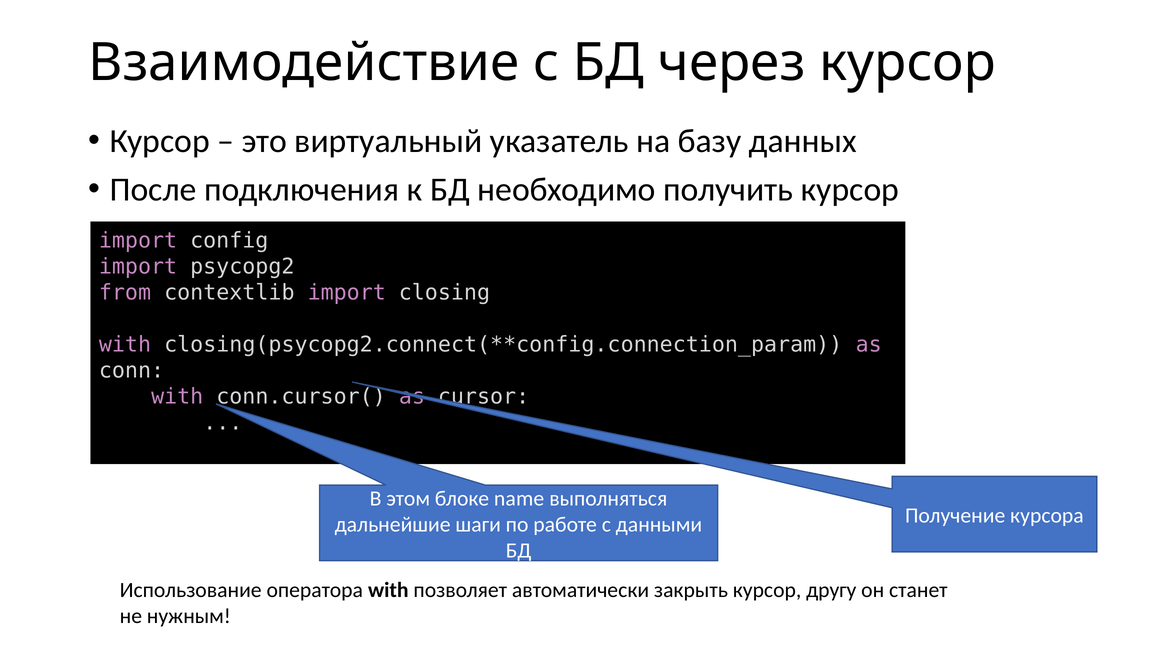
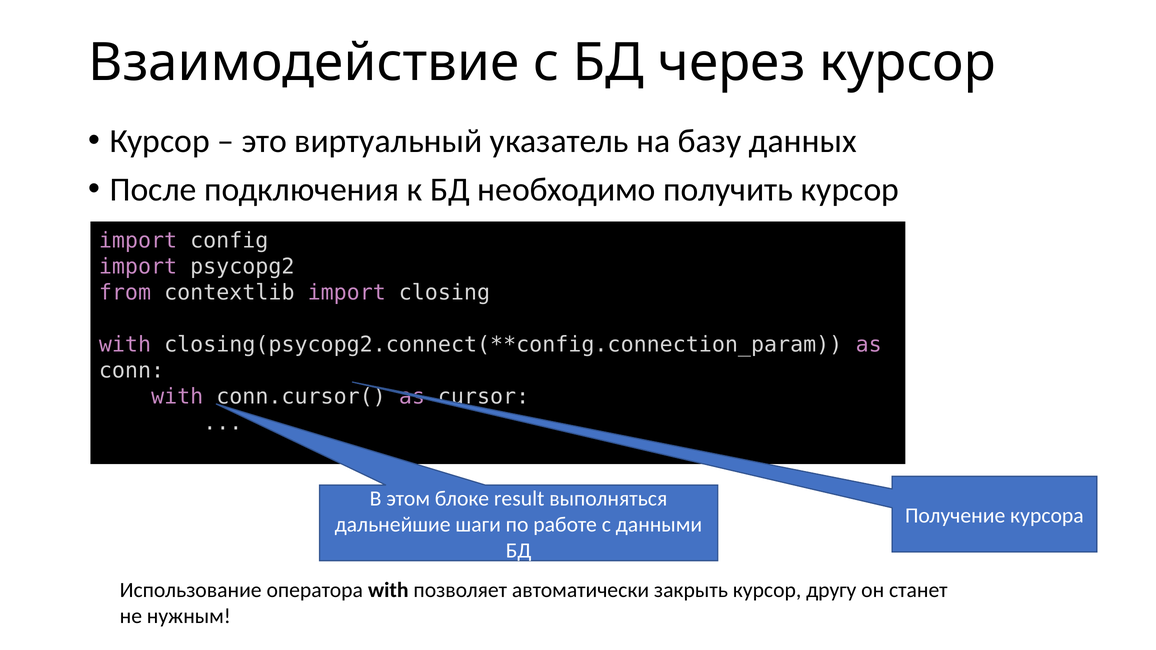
name: name -> result (519, 499)
